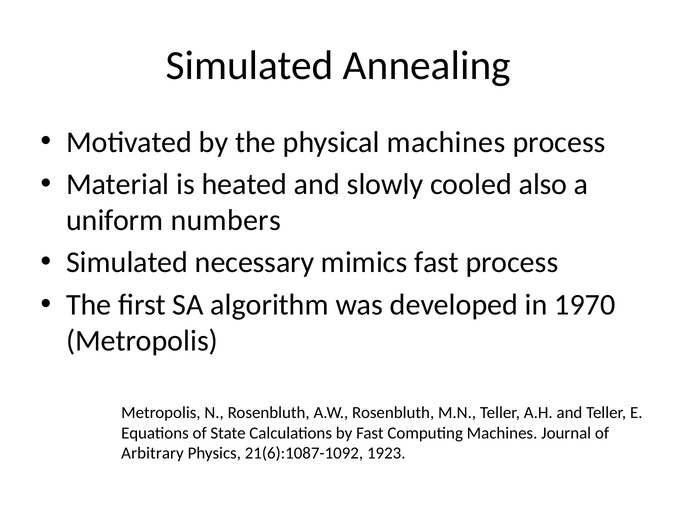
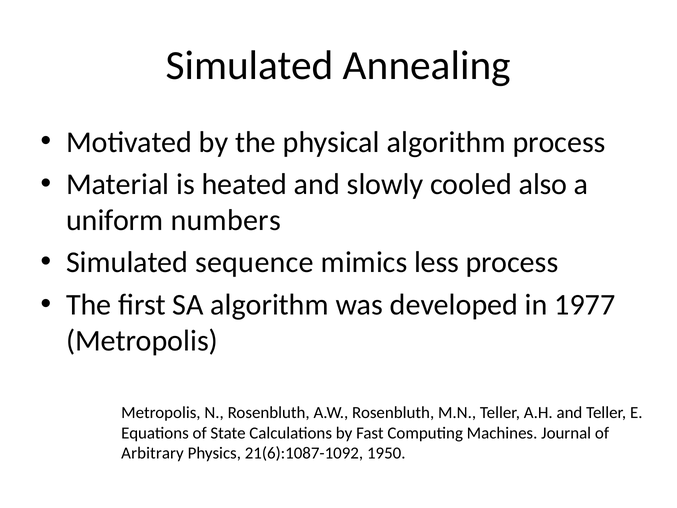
physical machines: machines -> algorithm (446, 142)
necessary: necessary -> sequence (254, 262)
mimics fast: fast -> less (437, 262)
1970: 1970 -> 1977 (585, 305)
1923: 1923 -> 1950 (386, 453)
